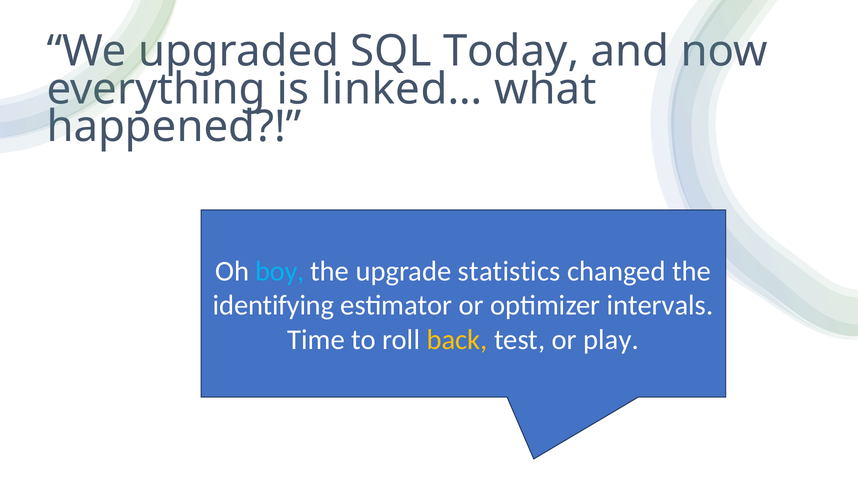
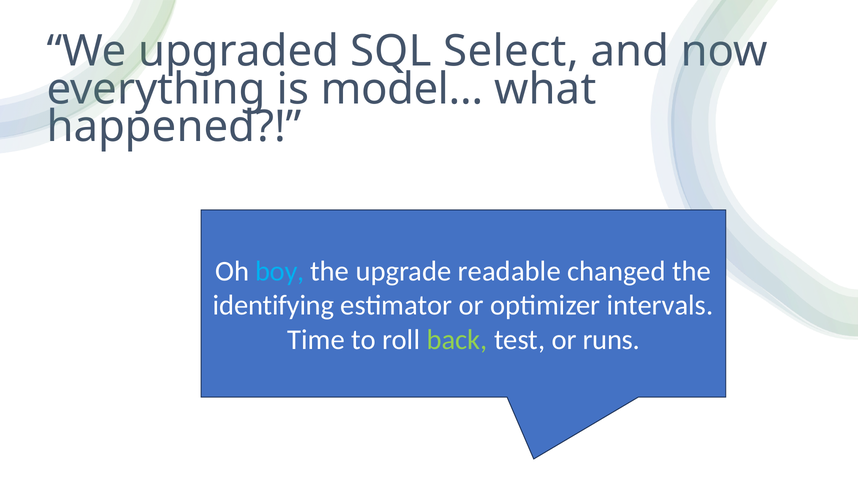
Today: Today -> Select (511, 51)
linked…: linked… -> model… (402, 89)
statistics: statistics -> readable (509, 271)
back colour: yellow -> light green (457, 340)
play: play -> runs (611, 340)
